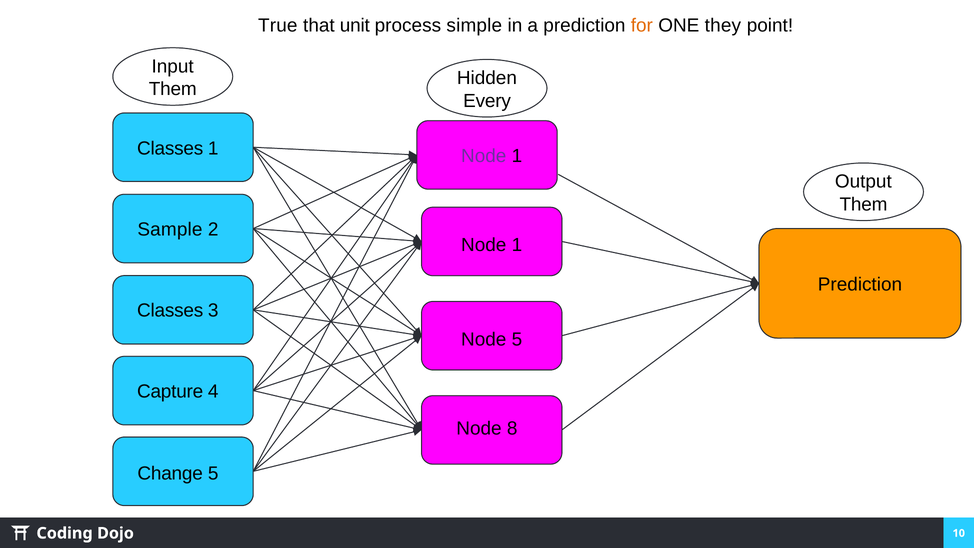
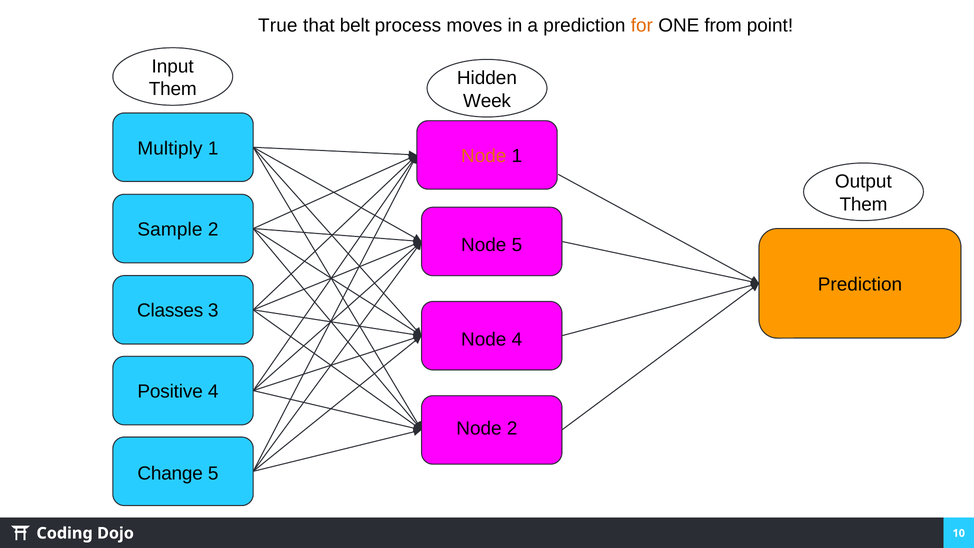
unit: unit -> belt (355, 25)
simple: simple -> moves (474, 25)
they: they -> from (723, 25)
Every: Every -> Week (487, 101)
Classes: Classes -> Multiply (170, 148)
Node colour: purple -> orange (484, 156)
1: 1 -> 5 (517, 245)
Node 5: 5 -> 4 (517, 340)
Capture: Capture -> Positive (170, 392)
Node 8: 8 -> 2 (512, 429)
